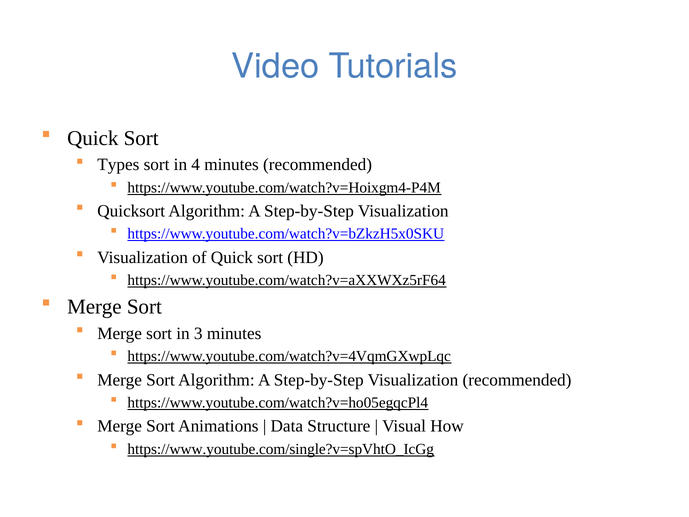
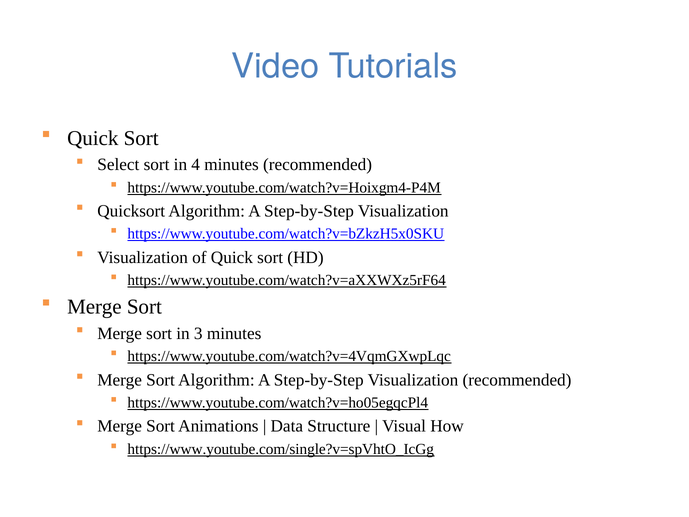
Types: Types -> Select (118, 165)
